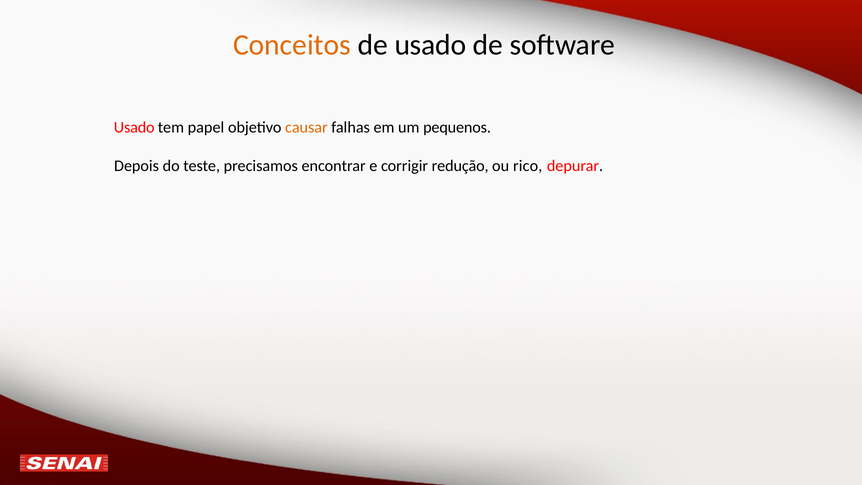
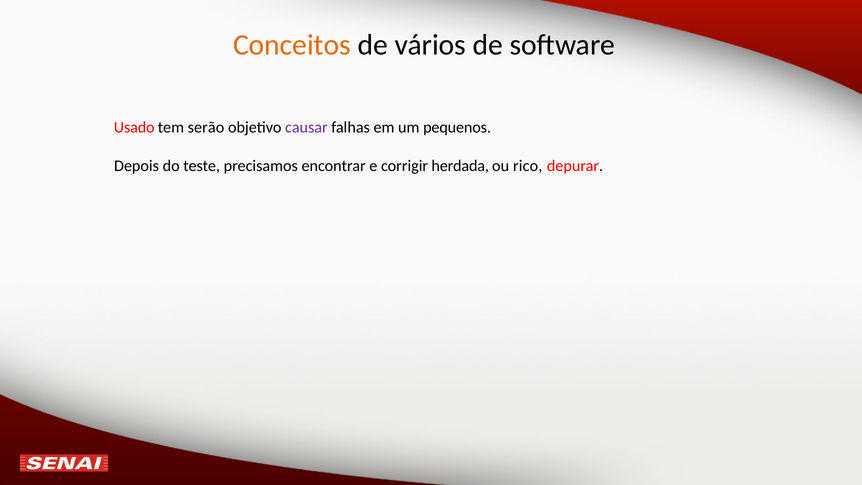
de usado: usado -> vários (430, 45)
papel: papel -> serão (206, 127)
causar colour: orange -> purple (306, 127)
redução: redução -> herdada (460, 166)
